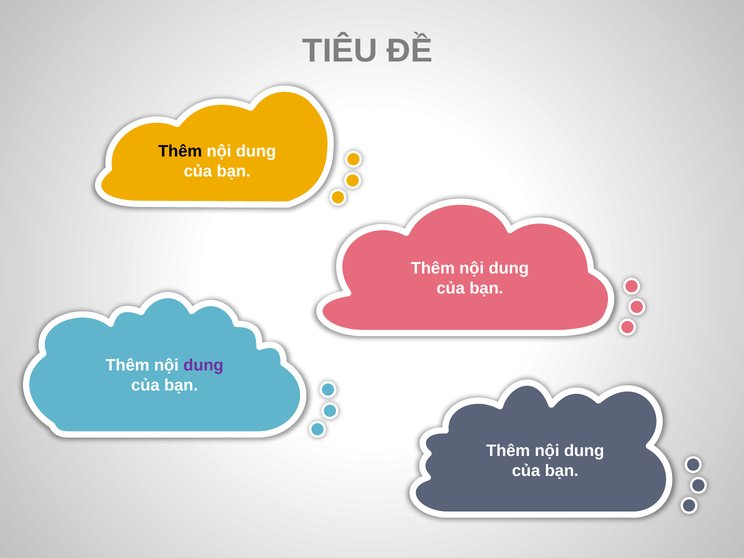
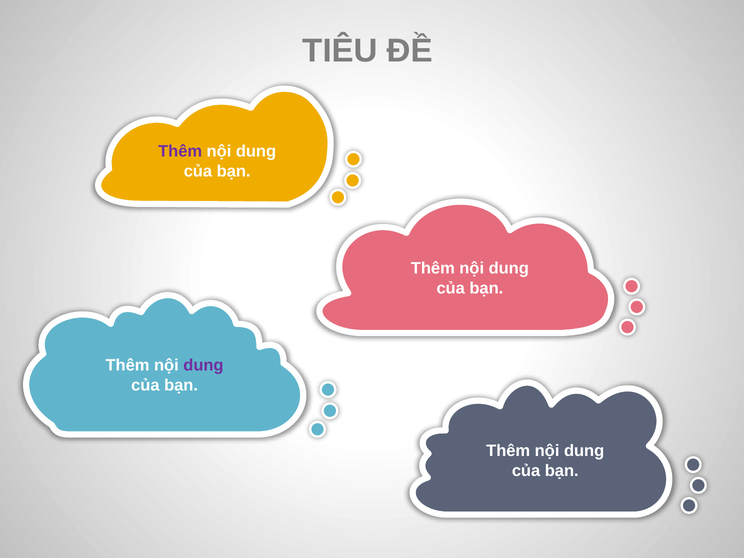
Thêm colour: black -> purple (180, 151)
